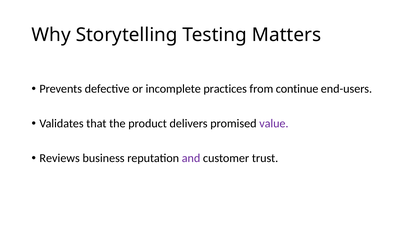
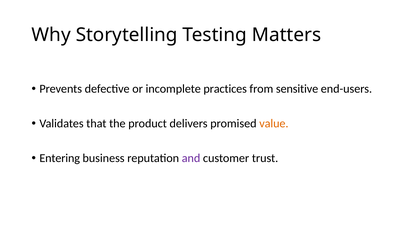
continue: continue -> sensitive (297, 89)
value colour: purple -> orange (274, 124)
Reviews: Reviews -> Entering (60, 159)
